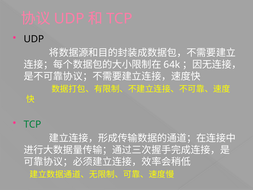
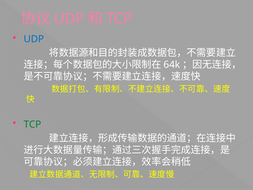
UDP colour: black -> blue (34, 39)
